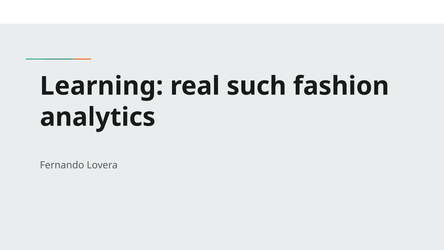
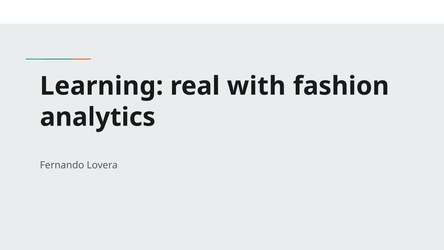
such: such -> with (256, 86)
